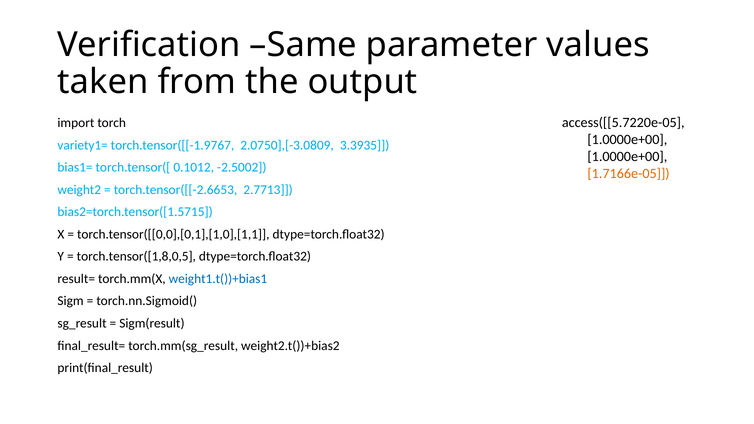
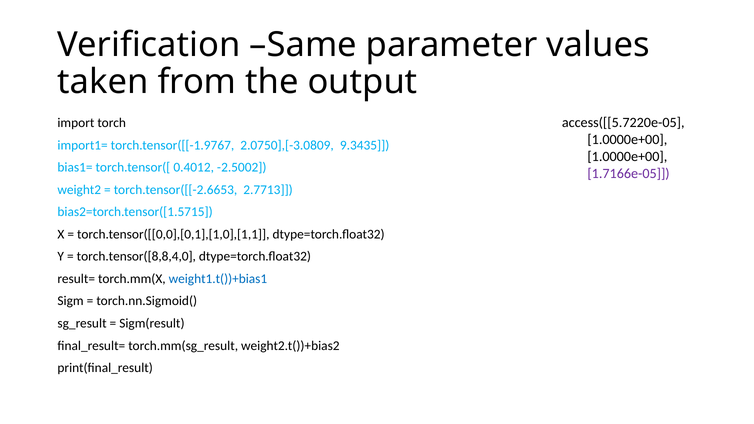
variety1=: variety1= -> import1= (83, 145)
3.3935: 3.3935 -> 9.3435 (365, 145)
0.1012: 0.1012 -> 0.4012 (194, 167)
1.7166e-05 colour: orange -> purple (629, 174)
torch.tensor([1,8,0,5: torch.tensor([1,8,0,5 -> torch.tensor([8,8,4,0 (136, 257)
